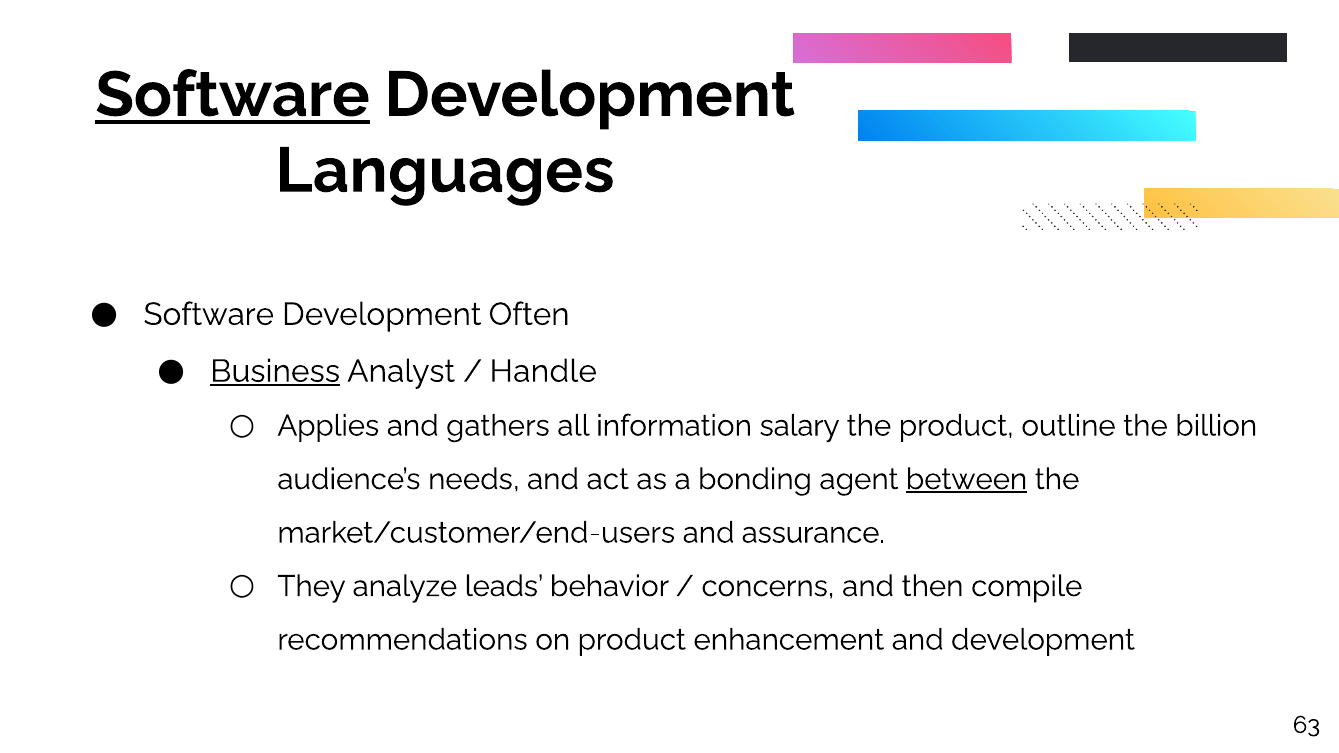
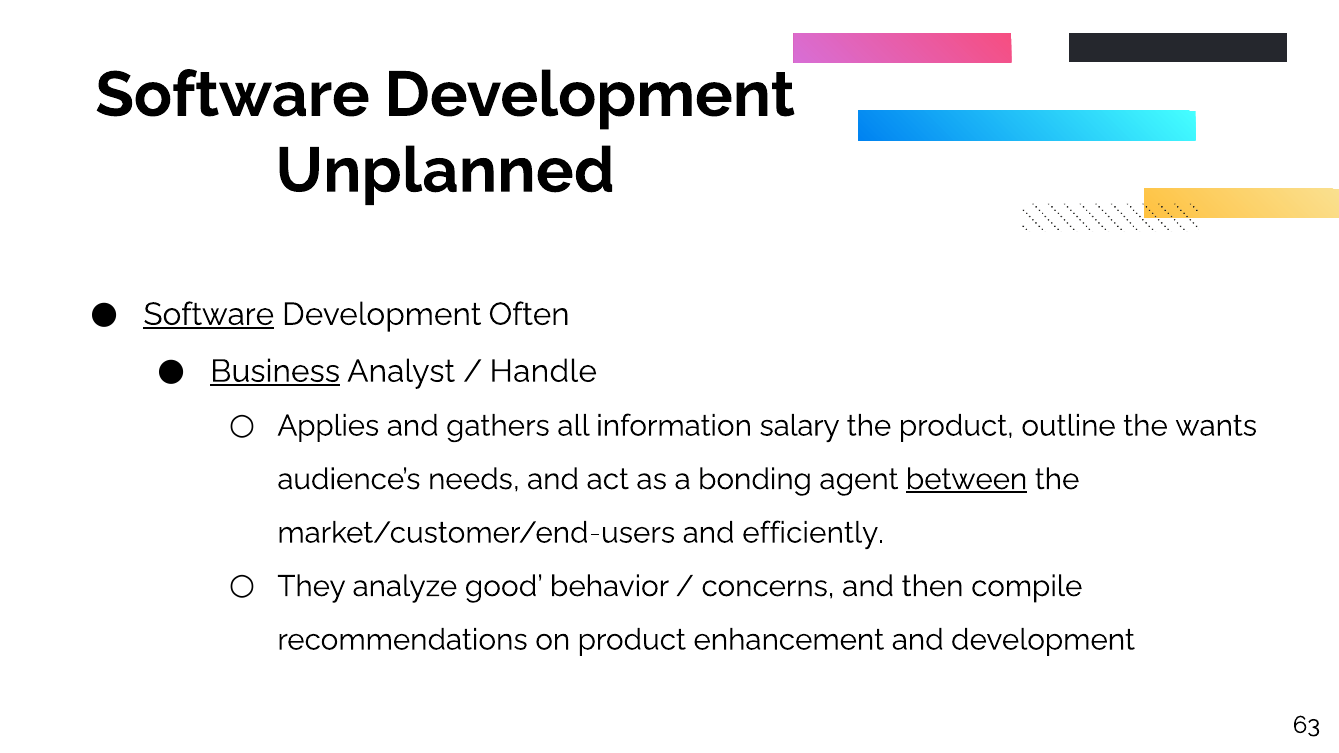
Software underline: present -> none (233, 95)
Languages: Languages -> Unplanned (445, 171)
Software underline: none -> present (209, 314)
billion: billion -> wants (1216, 426)
assurance: assurance -> efficiently (813, 533)
leads: leads -> good (504, 586)
